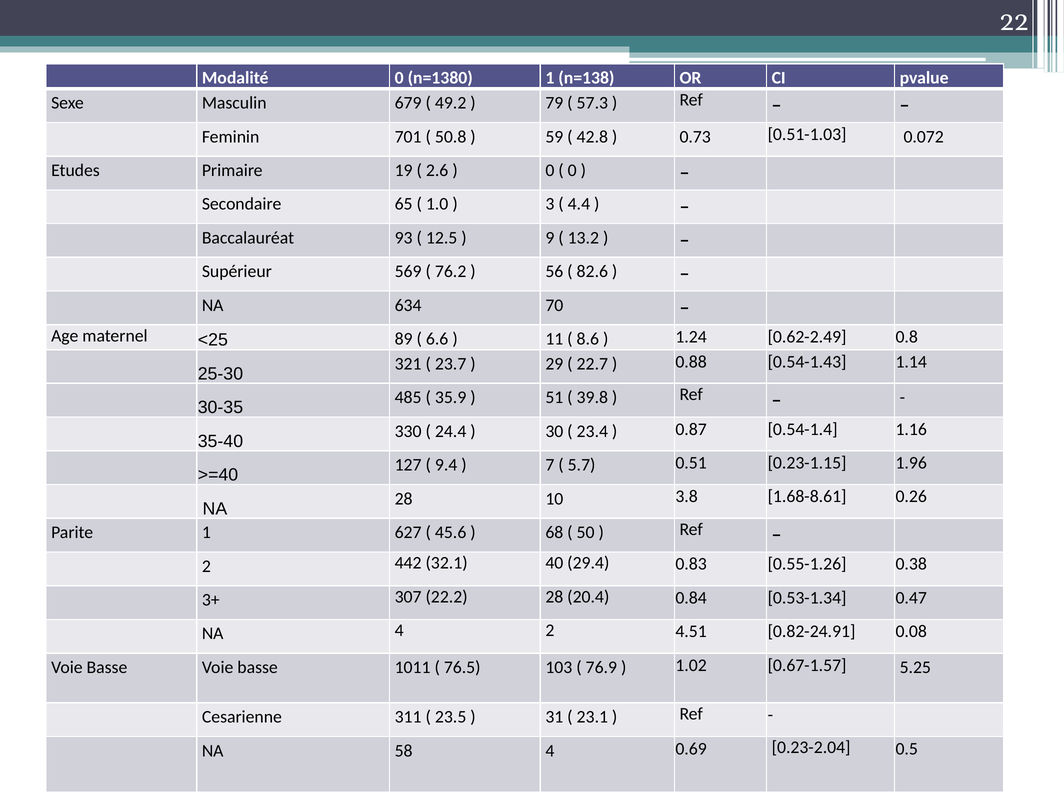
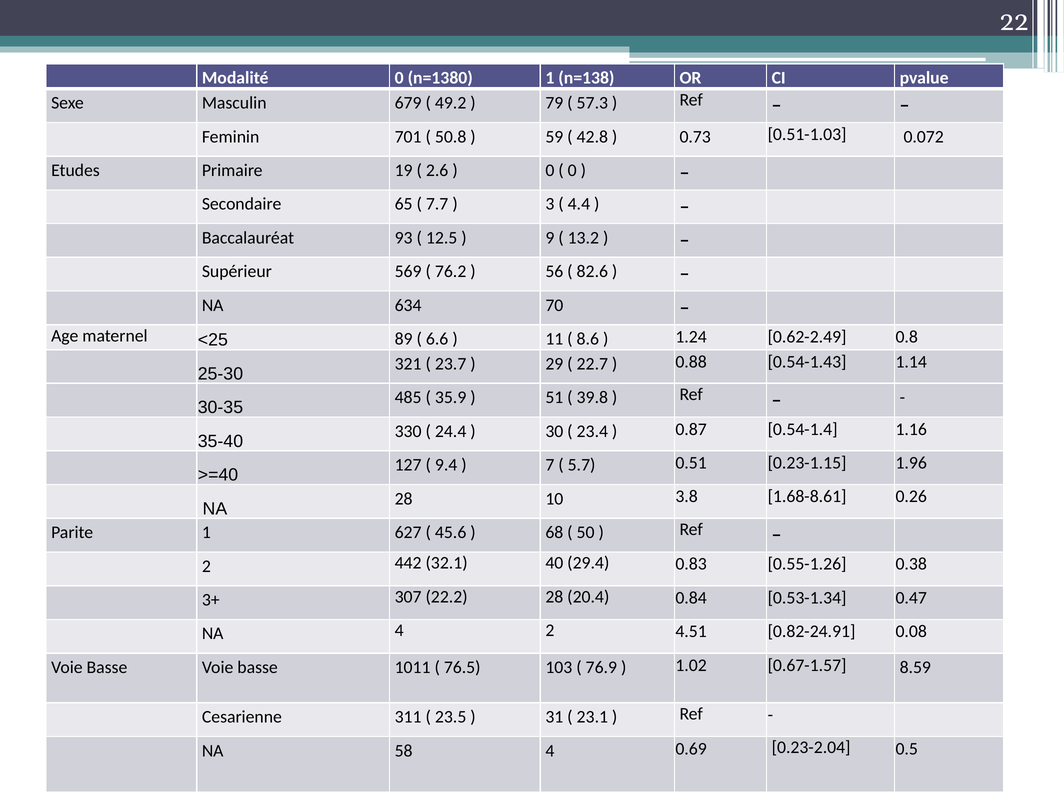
1.0: 1.0 -> 7.7 (437, 204)
5.25: 5.25 -> 8.59 (915, 667)
